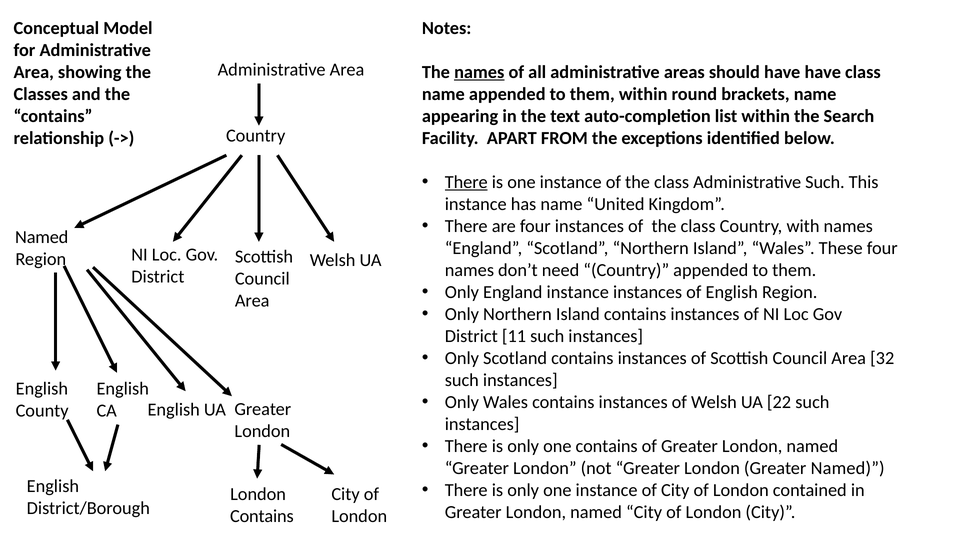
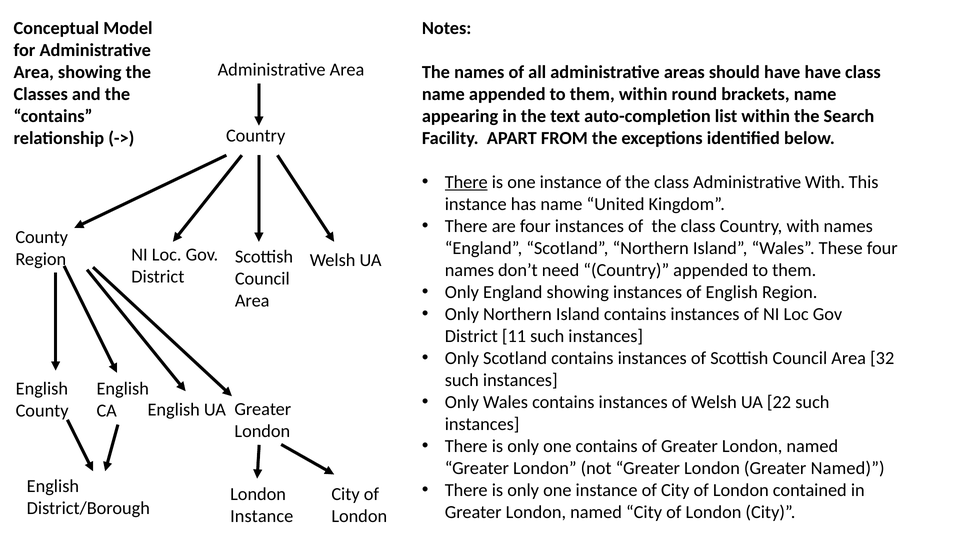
names underline: present -> none (479, 72)
Administrative Such: Such -> With (825, 182)
Named: Named -> County (42, 237)
England instance: instance -> showing (578, 292)
Contains: Contains -> Instance (262, 516)
